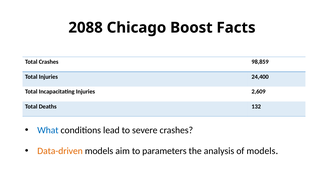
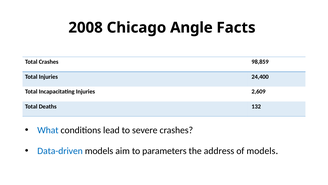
2088: 2088 -> 2008 (86, 28)
Boost: Boost -> Angle (191, 28)
Data-driven colour: orange -> blue (60, 150)
analysis: analysis -> address (219, 150)
